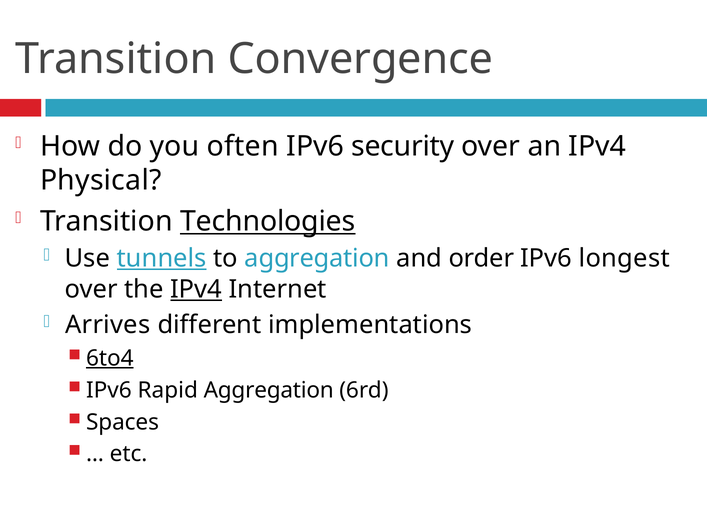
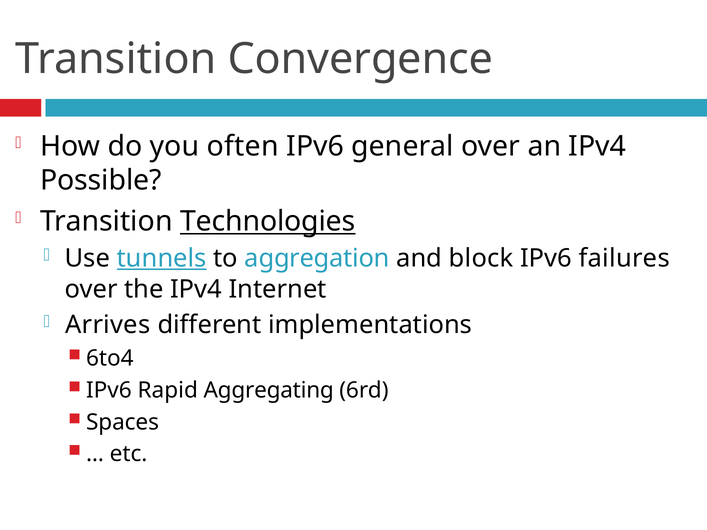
security: security -> general (403, 146)
Physical: Physical -> Possible (101, 180)
order: order -> block (481, 259)
longest: longest -> failures (624, 259)
IPv4 underline: present -> none (196, 289)
6to4 underline: present -> none (110, 358)
Rapid Aggregation: Aggregation -> Aggregating (269, 390)
